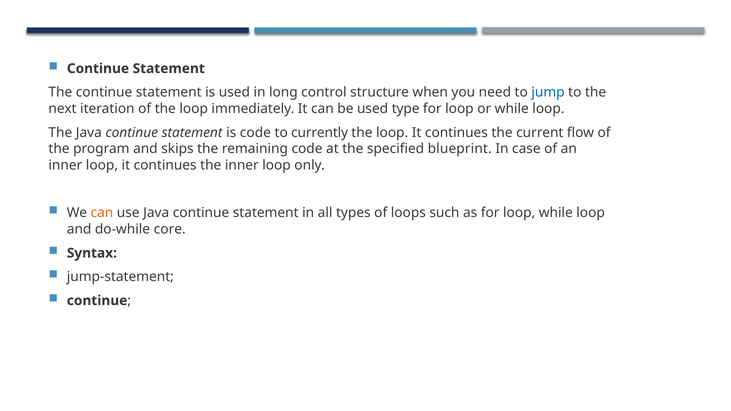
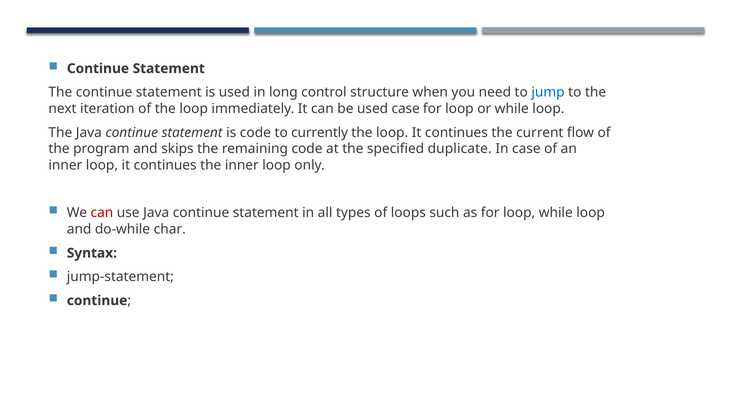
used type: type -> case (406, 109)
blueprint: blueprint -> duplicate (460, 149)
can colour: orange -> red (102, 213)
core: core -> char (170, 229)
